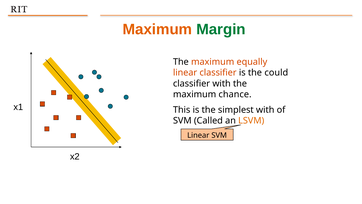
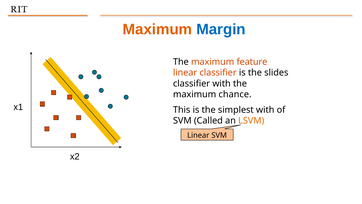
Margin colour: green -> blue (221, 29)
equally: equally -> feature (252, 62)
could: could -> slides (276, 73)
